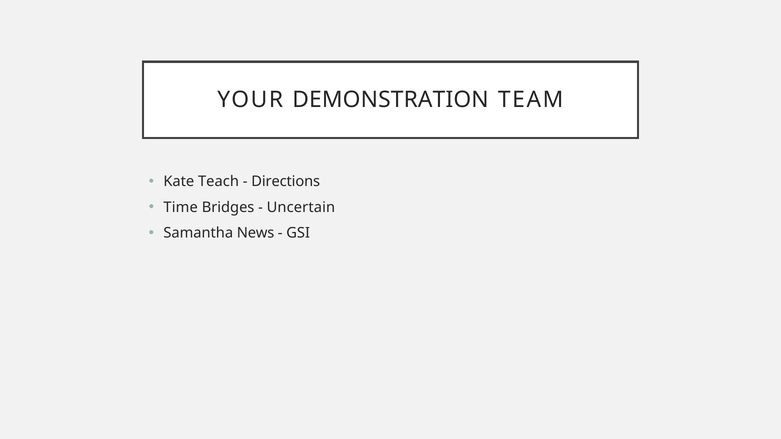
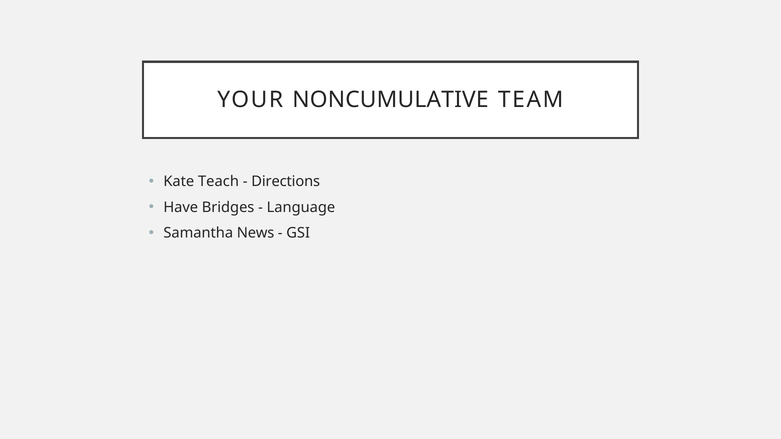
DEMONSTRATION: DEMONSTRATION -> NONCUMULATIVE (390, 100)
Time: Time -> Have (181, 207)
Uncertain: Uncertain -> Language (301, 207)
